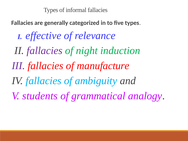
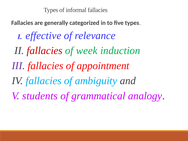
fallacies colour: purple -> red (45, 51)
night: night -> week (87, 51)
manufacture: manufacture -> appointment (103, 66)
